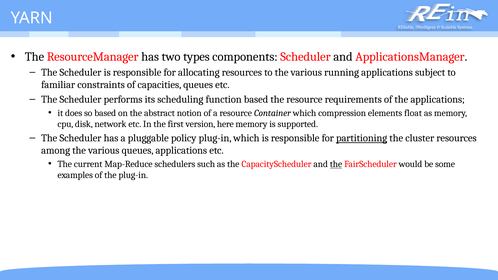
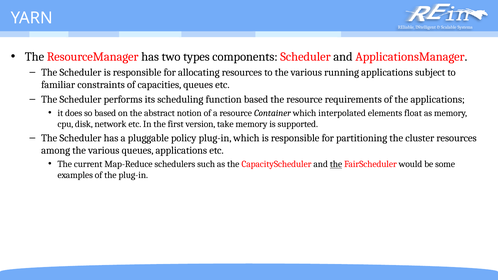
compression: compression -> interpolated (342, 113)
here: here -> take (225, 124)
partitioning underline: present -> none (362, 138)
